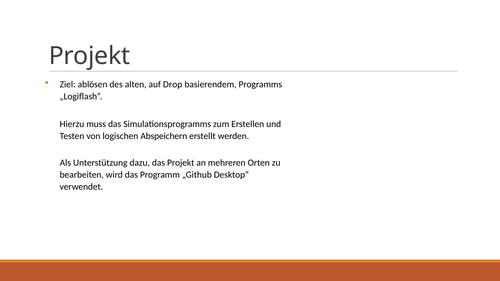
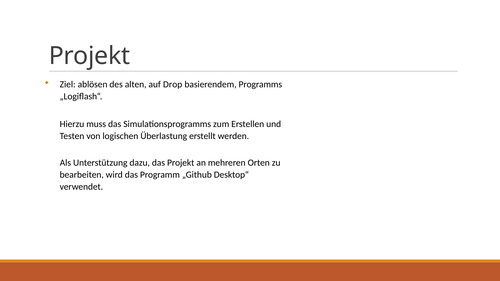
Abspeichern: Abspeichern -> Überlastung (164, 136)
